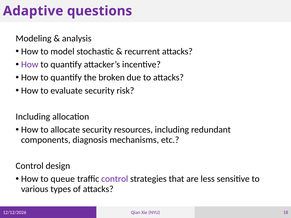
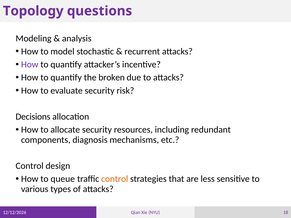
Adaptive: Adaptive -> Topology (33, 11)
Including: Including -> Decisions (33, 117)
control colour: purple -> orange (115, 179)
